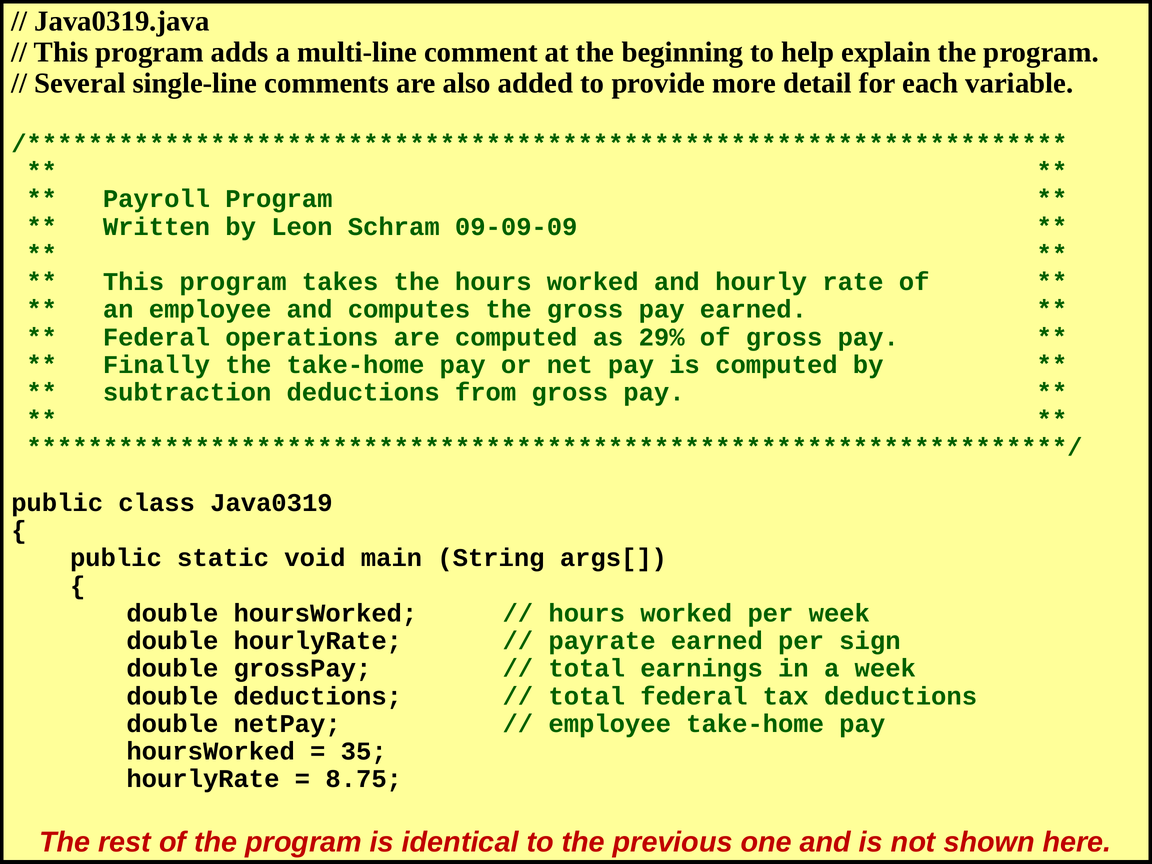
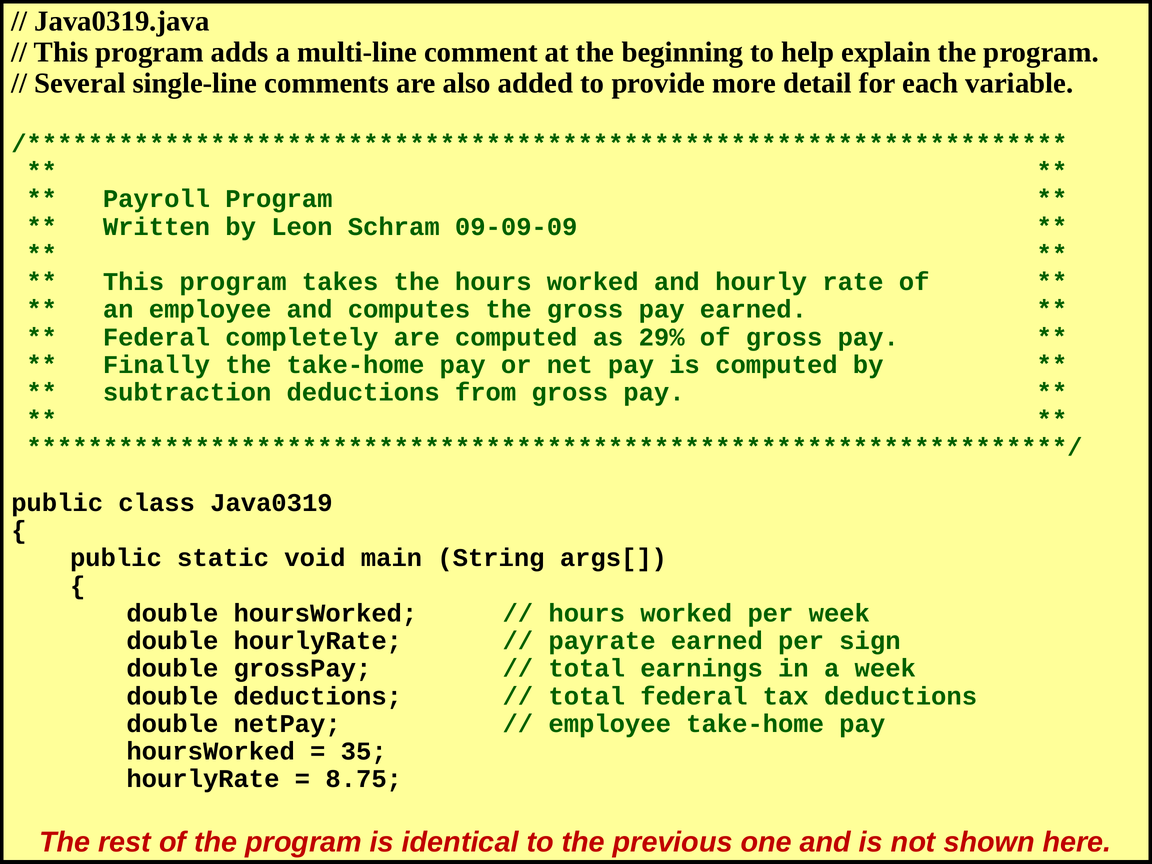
operations: operations -> completely (302, 337)
